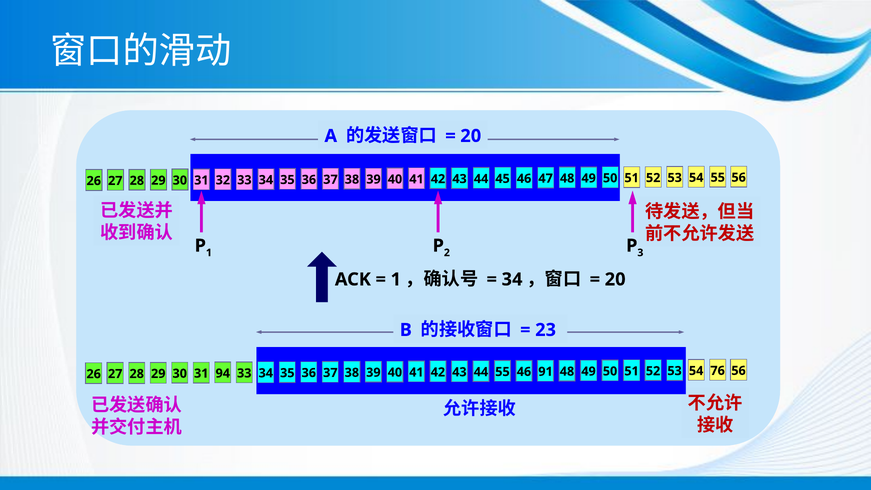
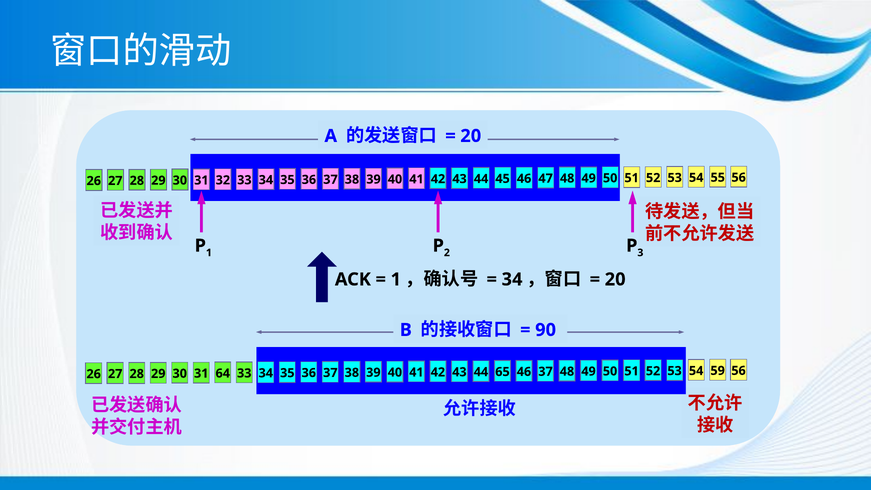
23: 23 -> 90 (546, 330)
94: 94 -> 64 (223, 373)
44 55: 55 -> 65 (502, 372)
46 91: 91 -> 37 (546, 372)
76: 76 -> 59 (718, 371)
